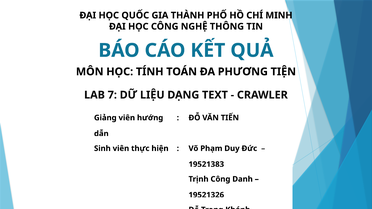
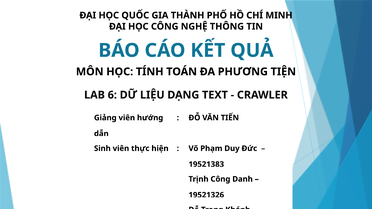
7: 7 -> 6 (112, 95)
